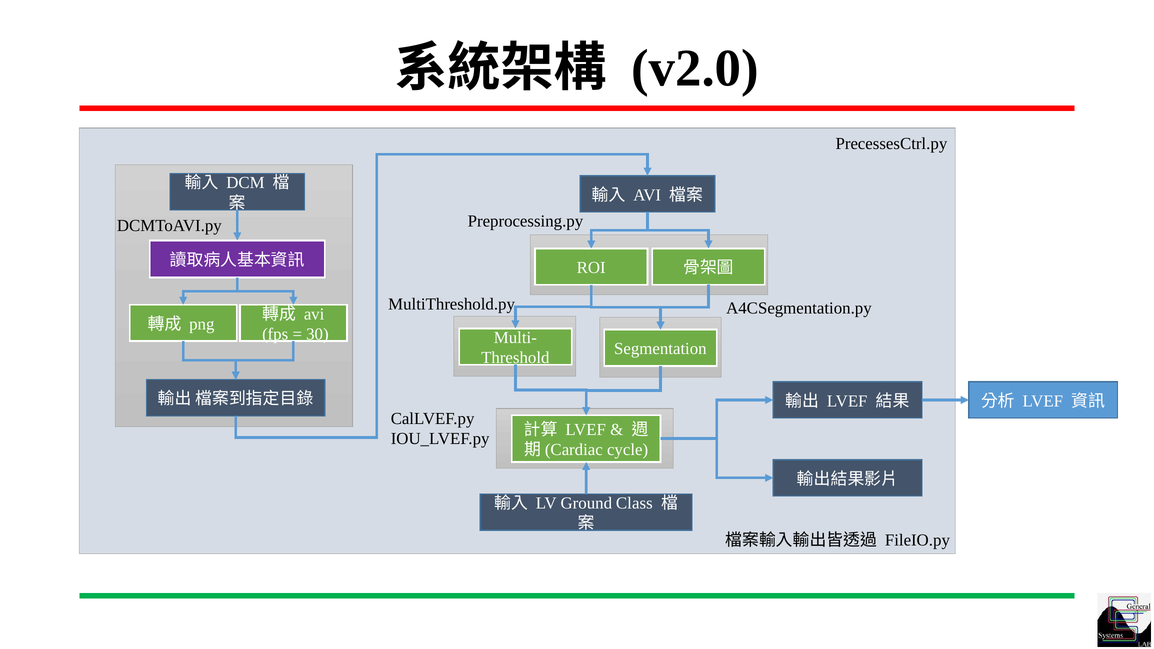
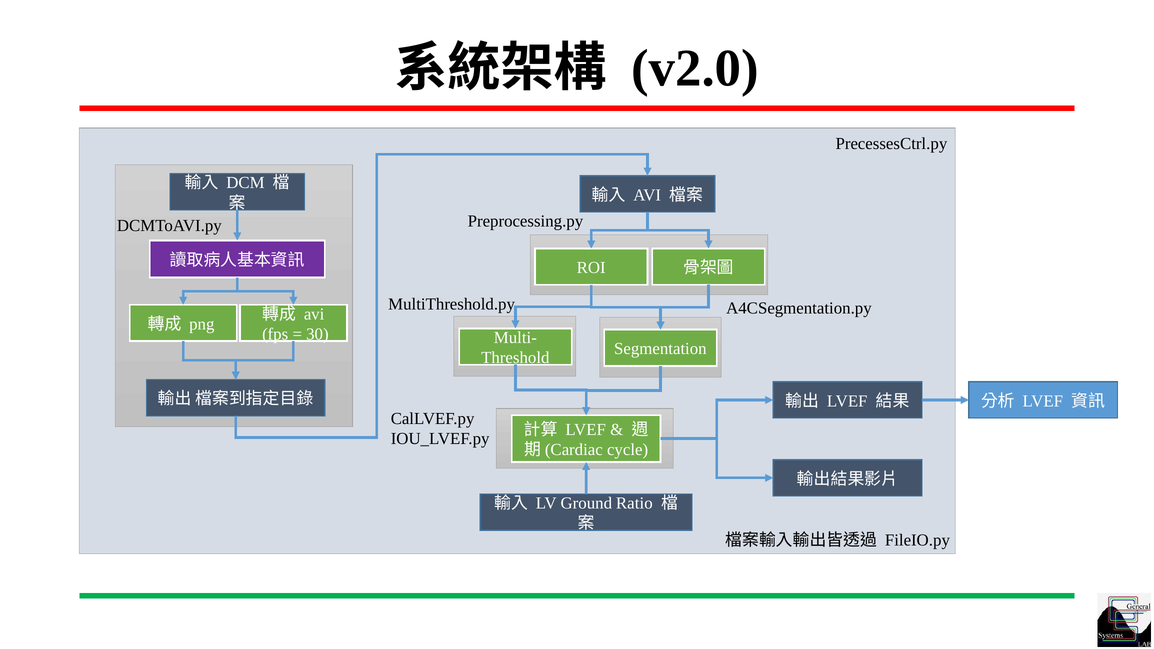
Class: Class -> Ratio (634, 503)
